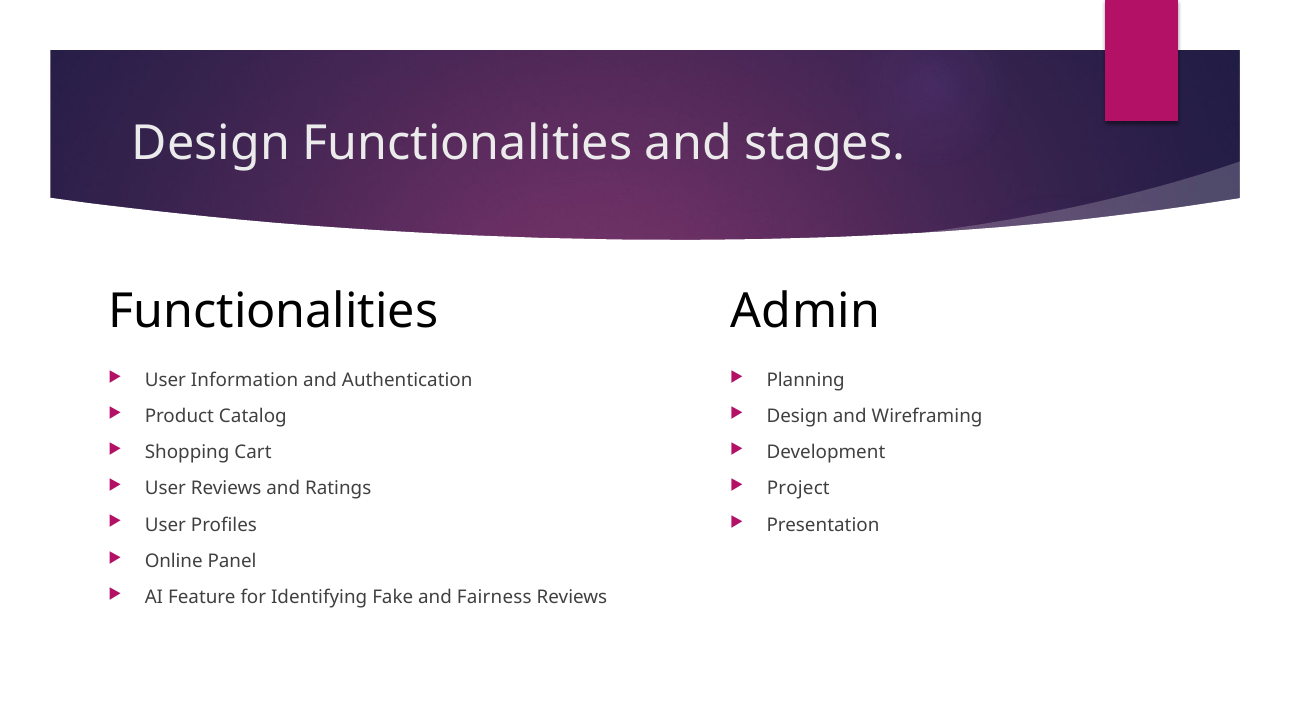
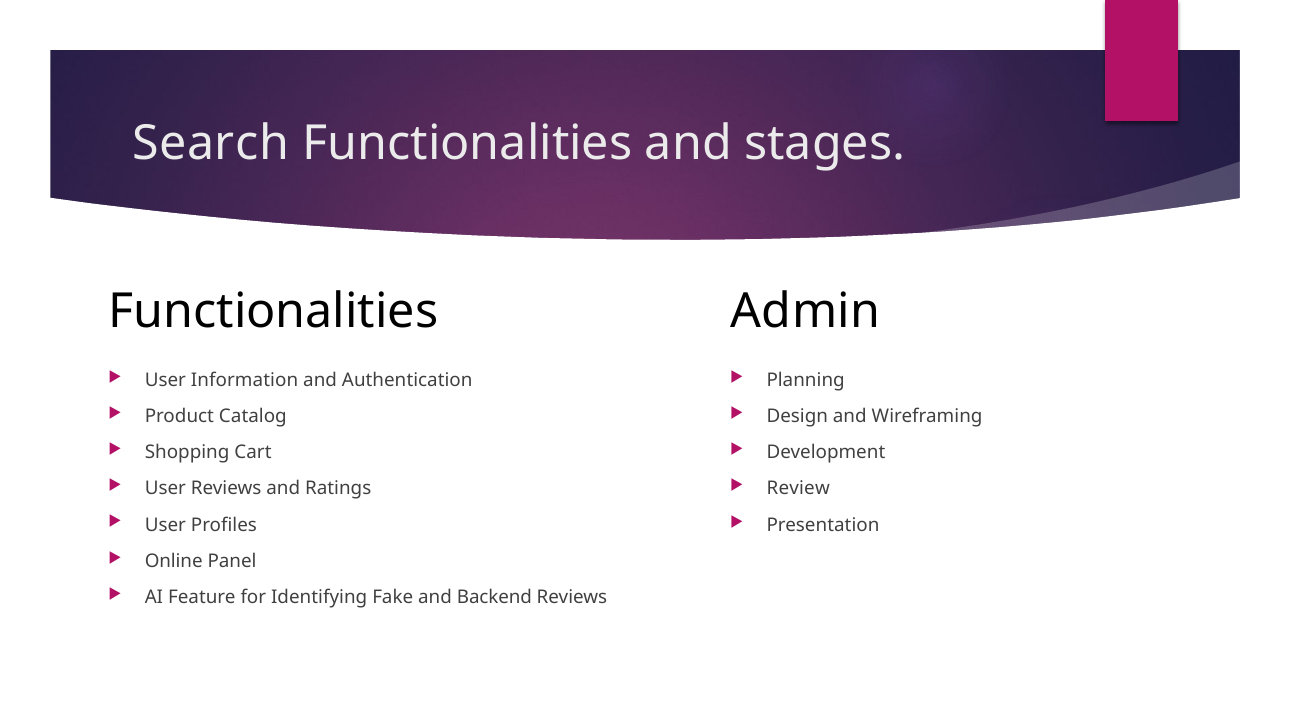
Design: Design -> Search (211, 144)
Project: Project -> Review (798, 489)
Fairness: Fairness -> Backend (494, 597)
